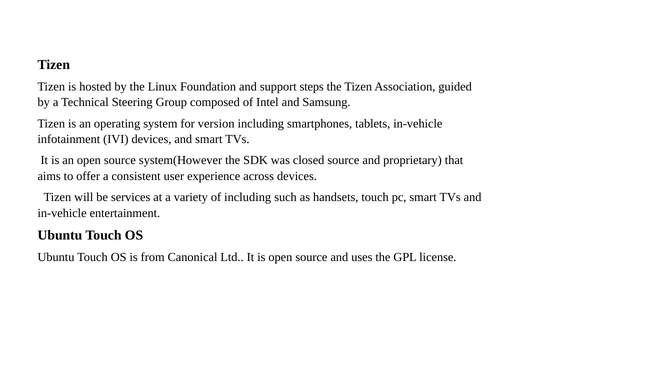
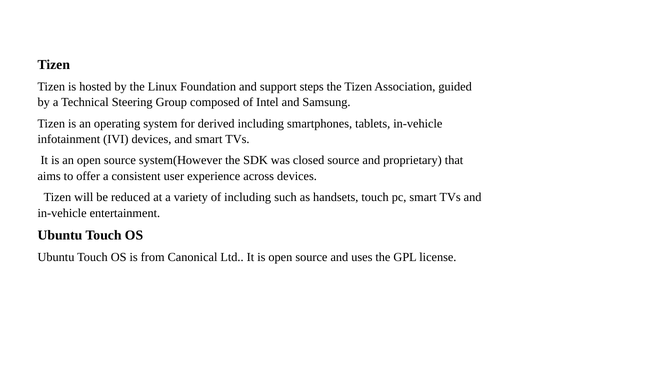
version: version -> derived (216, 124)
services: services -> reduced (131, 198)
